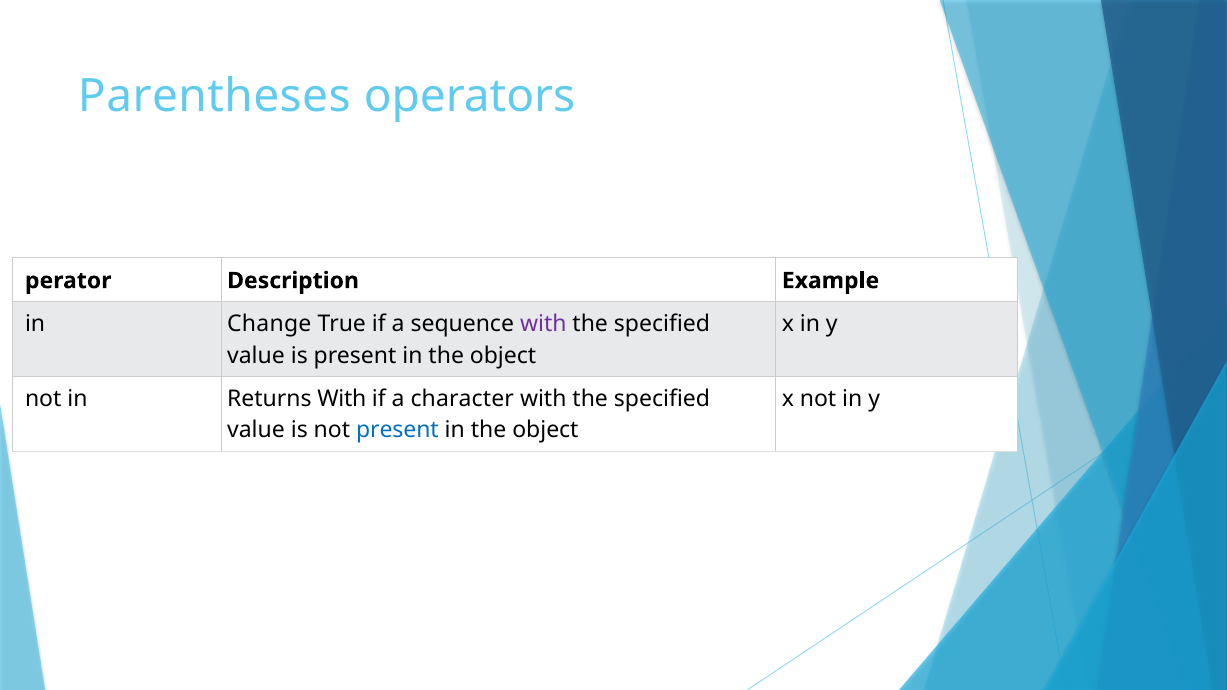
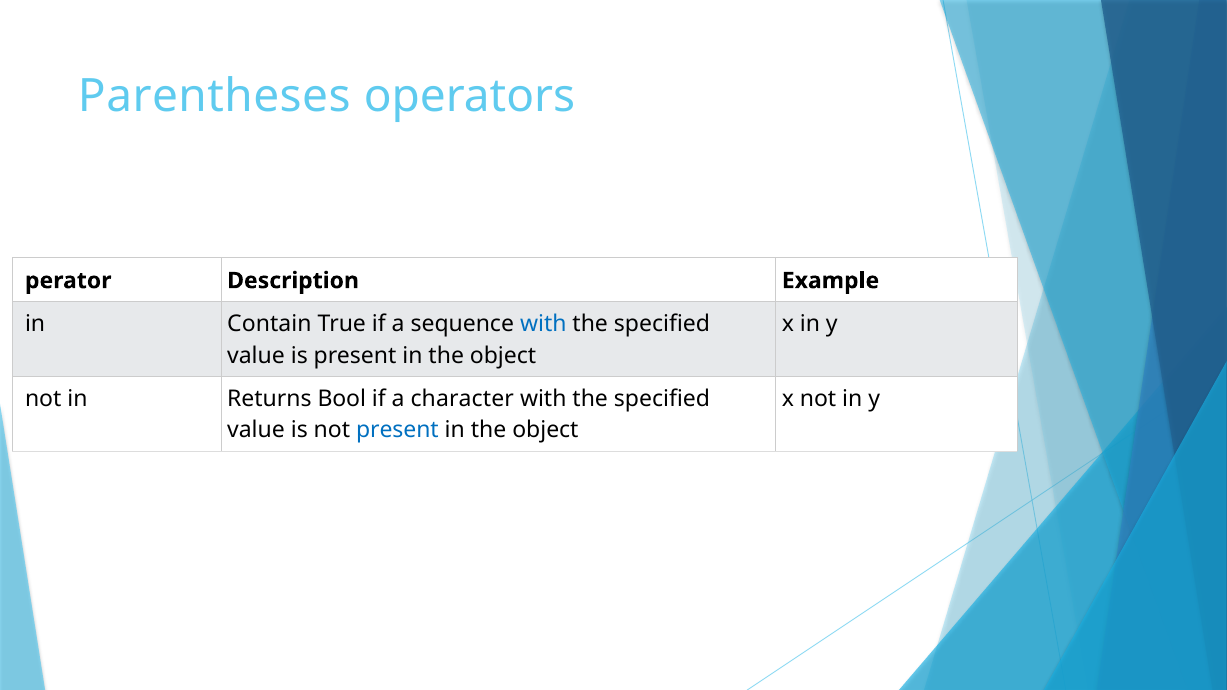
Change: Change -> Contain (269, 324)
with colour: purple -> blue (543, 324)
Returns With: With -> Bool (342, 399)
